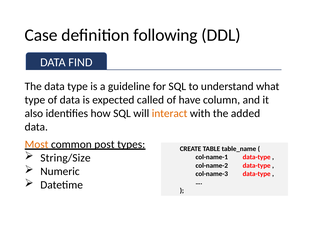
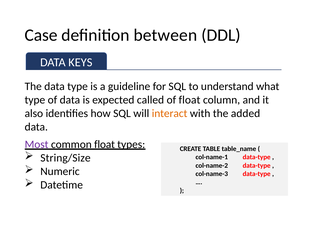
following: following -> between (165, 35)
FIND: FIND -> KEYS (80, 63)
of have: have -> float (190, 100)
Most colour: orange -> purple (37, 145)
common post: post -> float (105, 145)
